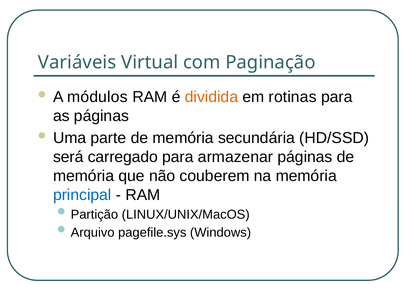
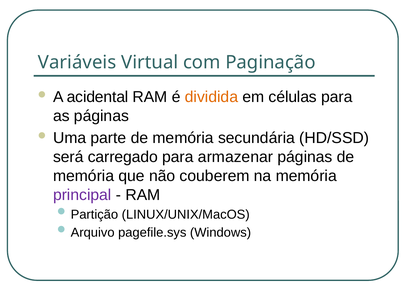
módulos: módulos -> acidental (98, 97)
rotinas: rotinas -> células (293, 97)
principal colour: blue -> purple (82, 195)
